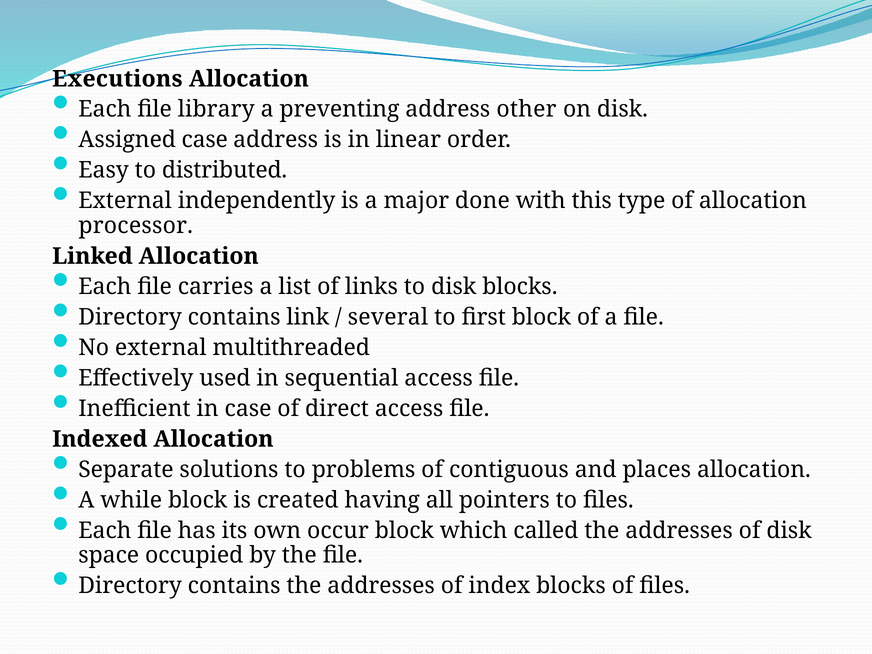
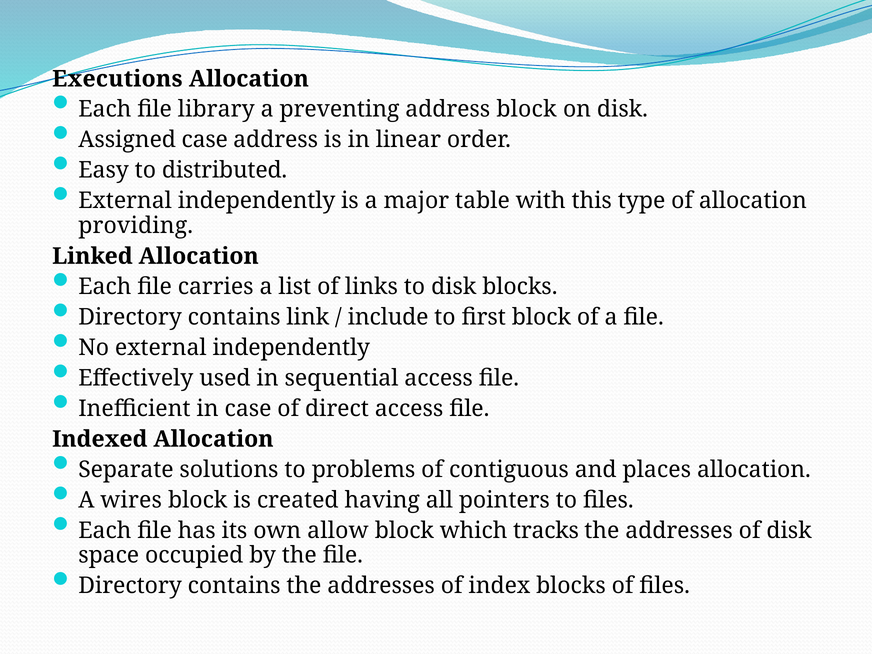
address other: other -> block (526, 109)
done: done -> table (482, 201)
processor: processor -> providing (136, 226)
several: several -> include (388, 317)
No external multithreaded: multithreaded -> independently (291, 348)
while: while -> wires (131, 500)
occur: occur -> allow (338, 531)
called: called -> tracks (546, 531)
